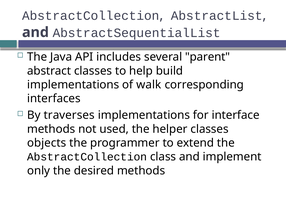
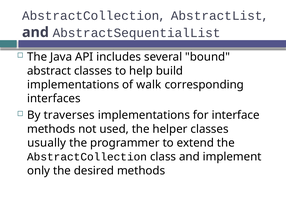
parent: parent -> bound (208, 57)
objects: objects -> usually (47, 143)
